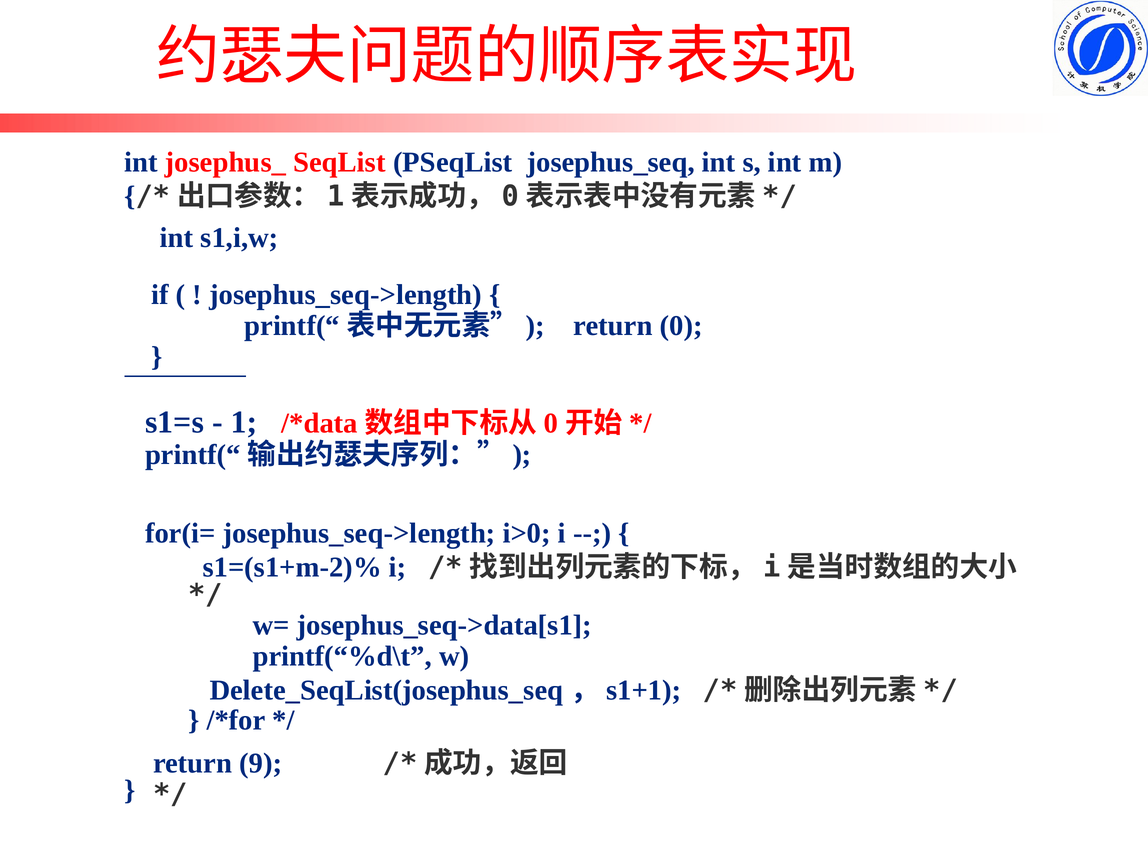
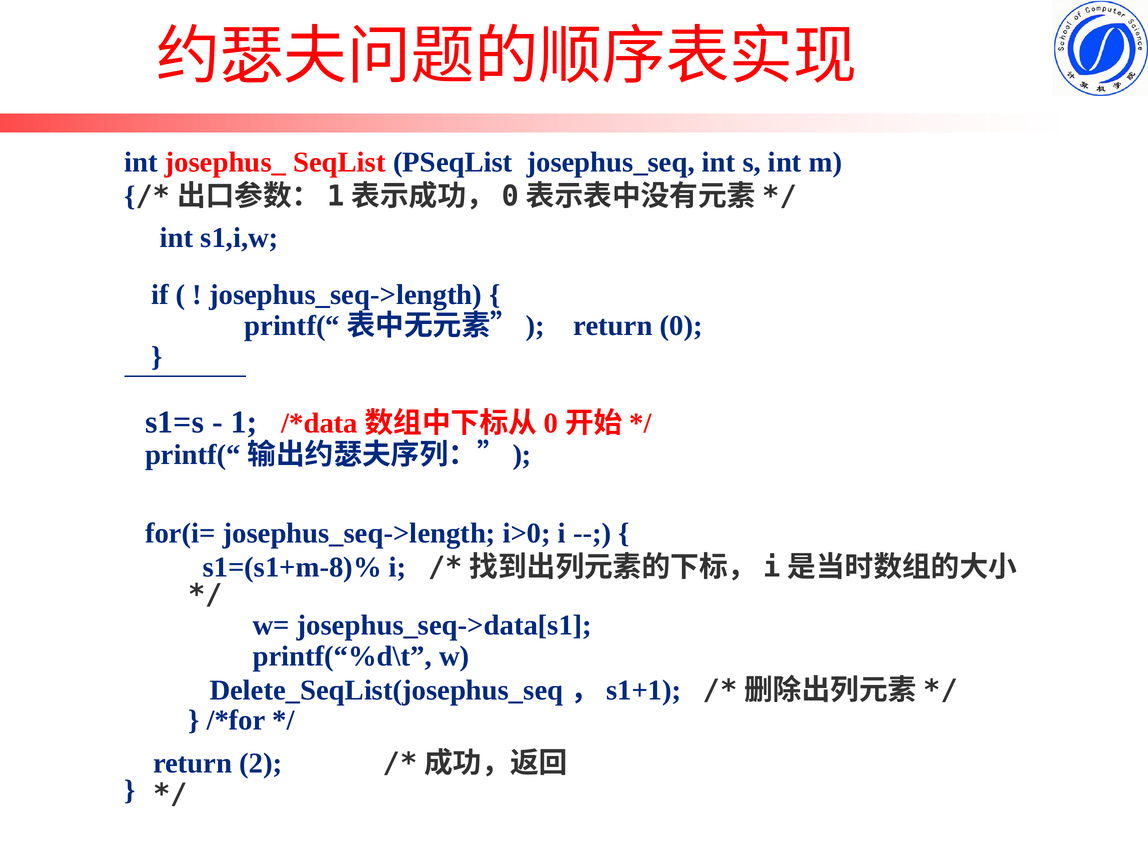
s1=(s1+m-2)%: s1=(s1+m-2)% -> s1=(s1+m-8)% (292, 567)
9: 9 -> 2 (261, 763)
